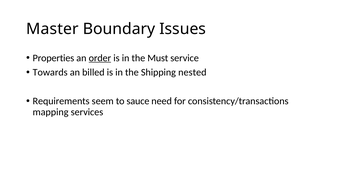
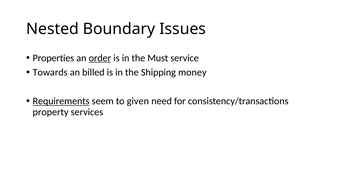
Master: Master -> Nested (53, 29)
nested: nested -> money (192, 73)
Requirements underline: none -> present (61, 101)
sauce: sauce -> given (138, 101)
mapping: mapping -> property (51, 112)
